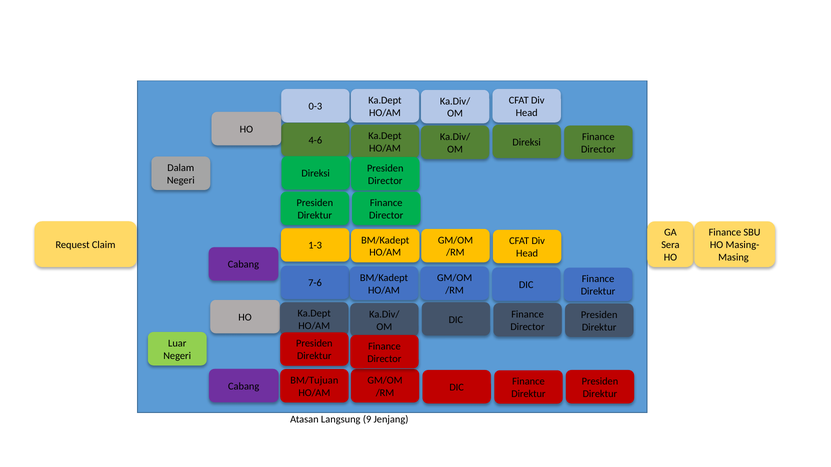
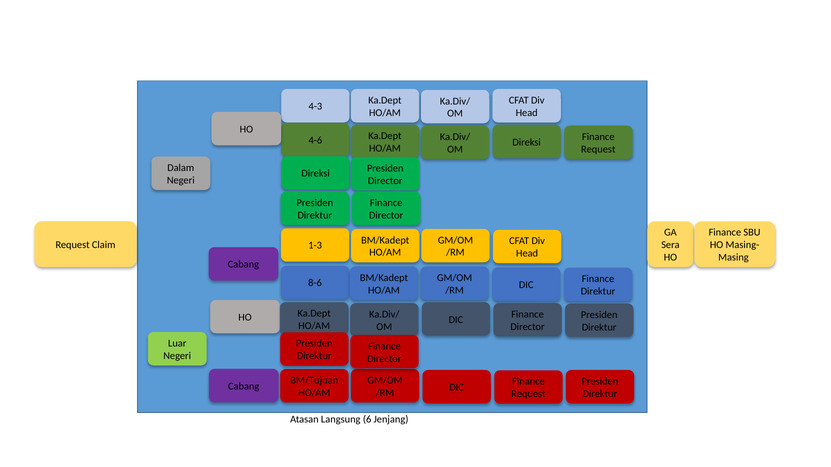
0-3: 0-3 -> 4-3 (315, 107)
Director: Director -> Request (598, 149)
7-6: 7-6 -> 8-6 (315, 283)
Direktur: Direktur -> Request (528, 394)
9: 9 -> 6 (367, 420)
